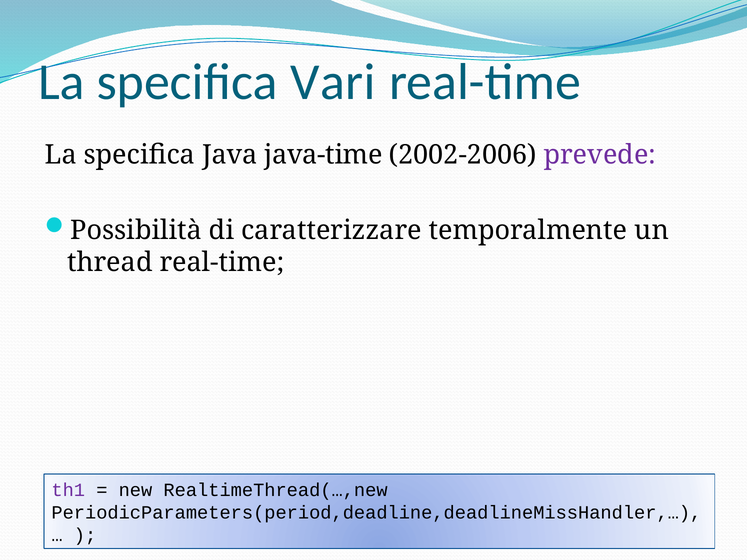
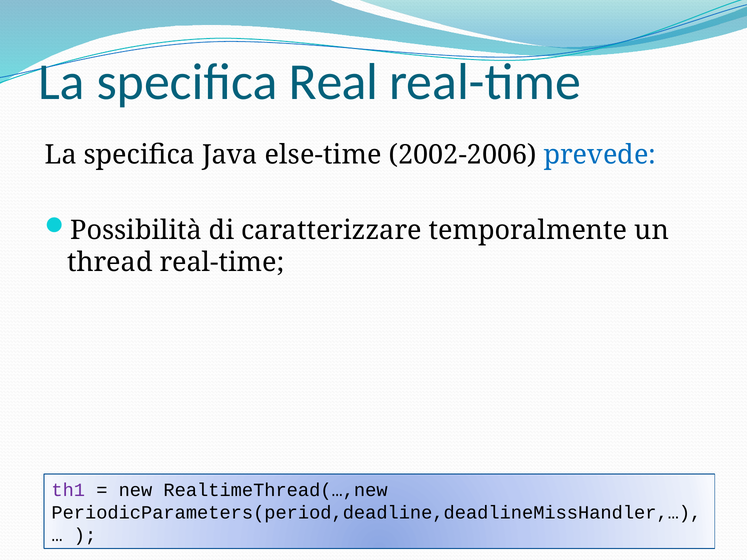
Vari: Vari -> Real (334, 82)
java-time: java-time -> else-time (323, 155)
prevede colour: purple -> blue (600, 155)
